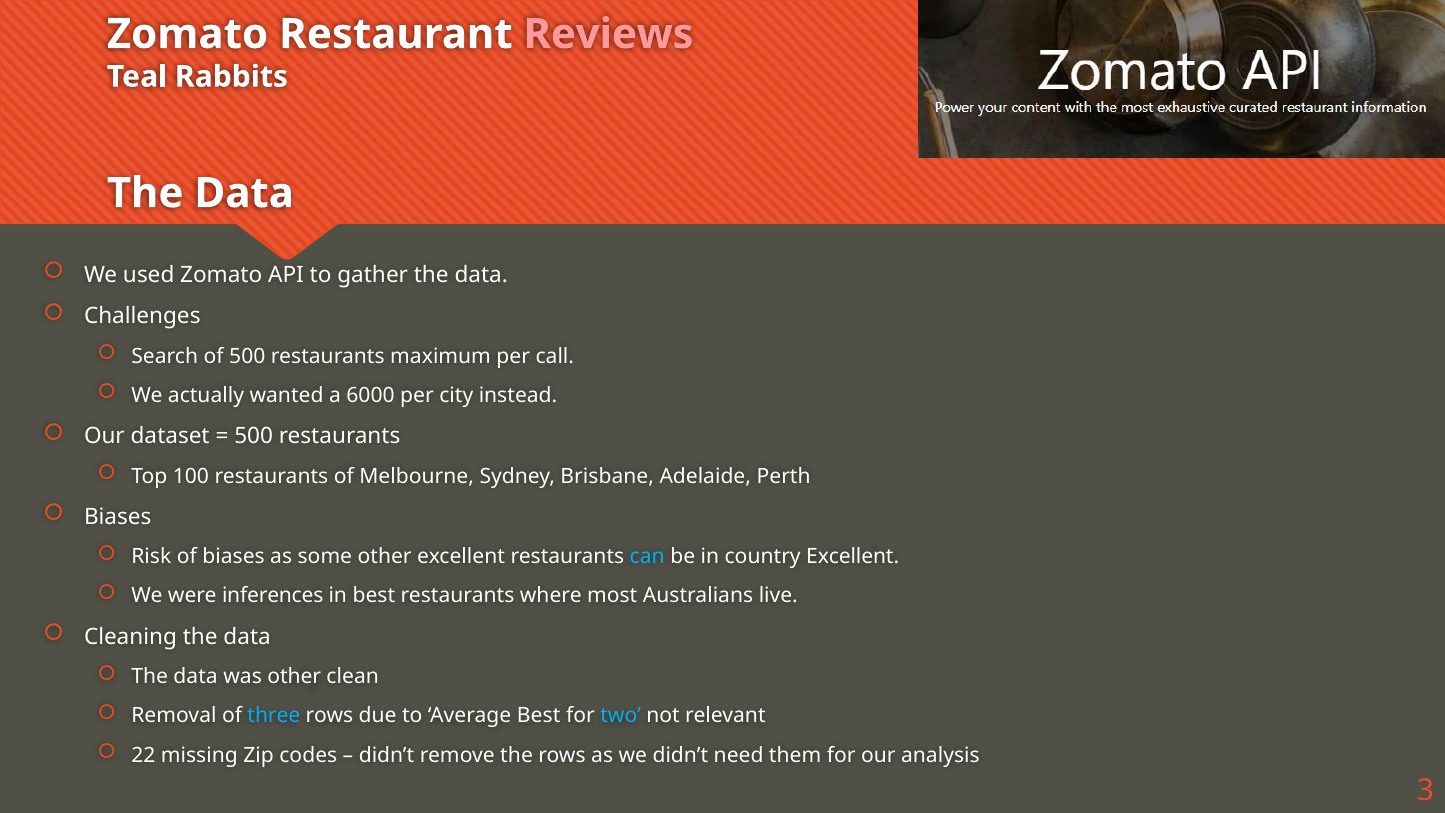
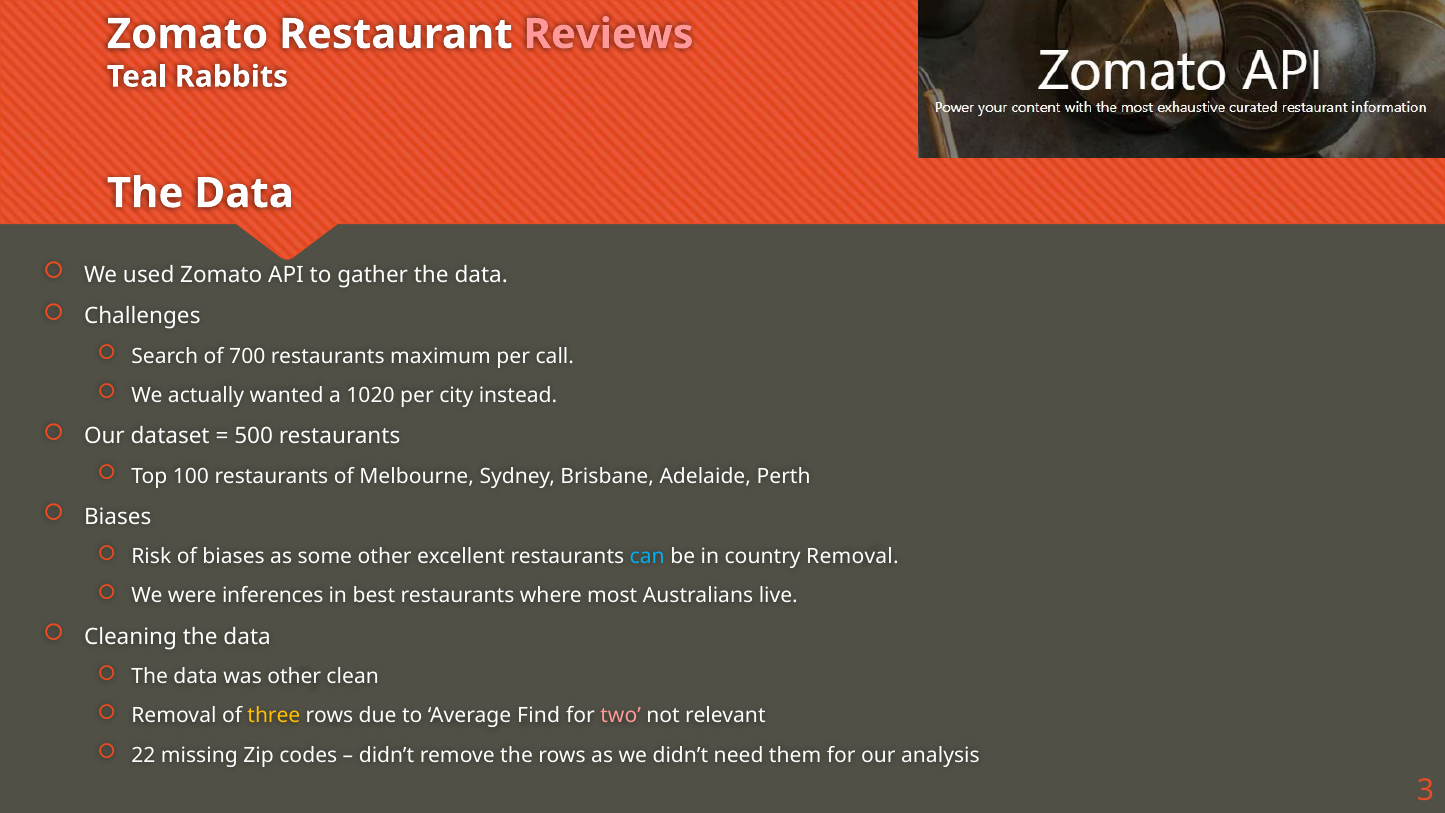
of 500: 500 -> 700 (247, 356)
6000: 6000 -> 1020 (371, 395)
country Excellent: Excellent -> Removal (853, 557)
three colour: light blue -> yellow (274, 716)
Average Best: Best -> Find (539, 716)
two colour: light blue -> pink (621, 716)
